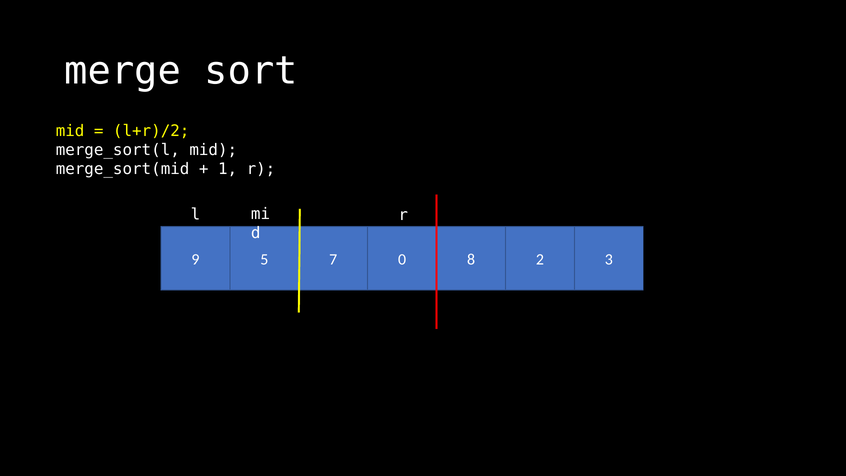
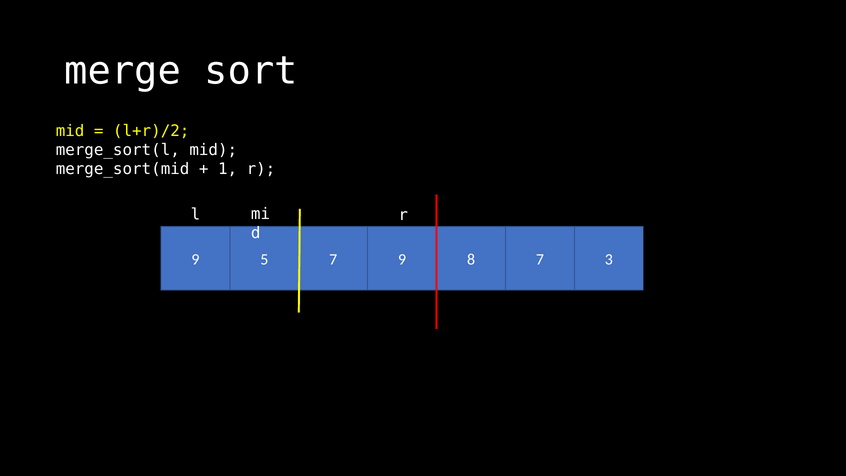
7 0: 0 -> 9 (402, 259)
8 2: 2 -> 7 (540, 259)
